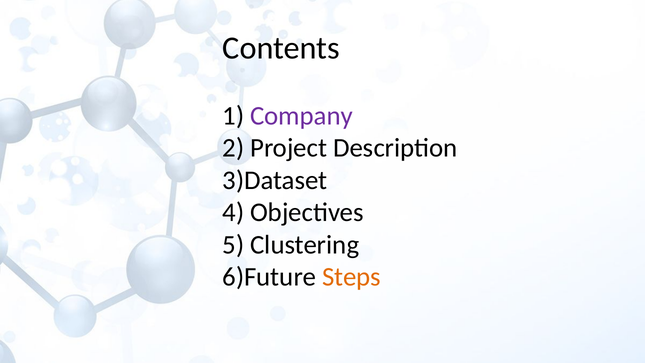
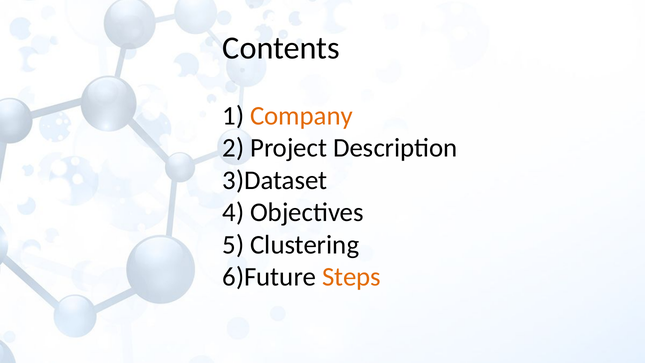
Company colour: purple -> orange (302, 116)
